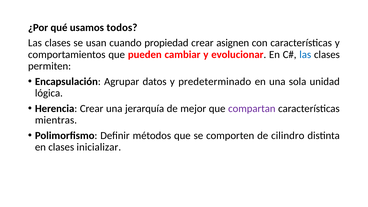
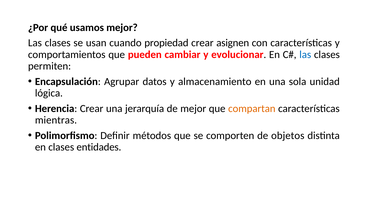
usamos todos: todos -> mejor (122, 28)
predeterminado: predeterminado -> almacenamiento (215, 82)
compartan colour: purple -> orange (252, 109)
cilindro: cilindro -> objetos (288, 136)
inicializar: inicializar -> entidades (99, 147)
